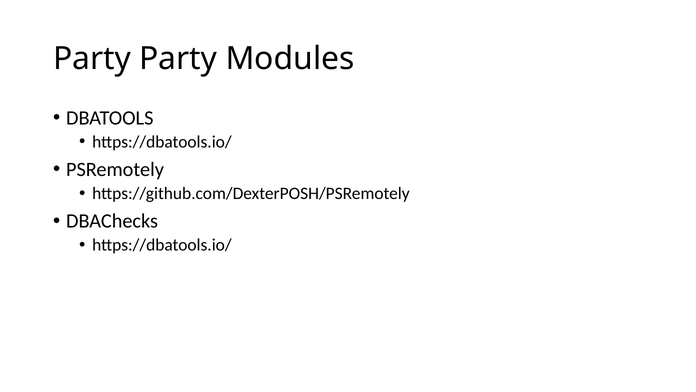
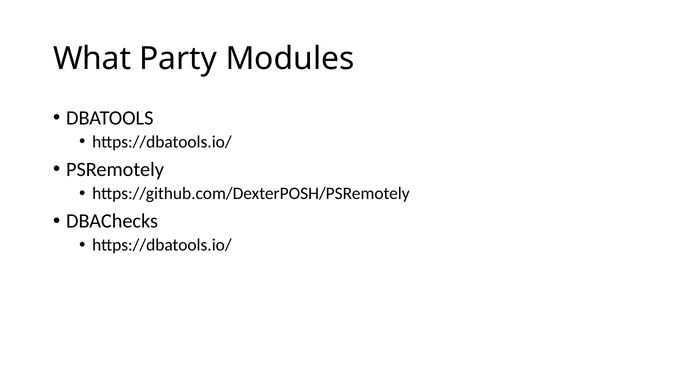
Party: Party -> What (92, 58)
